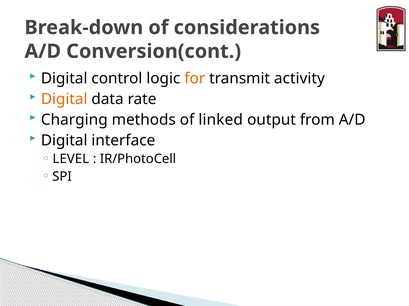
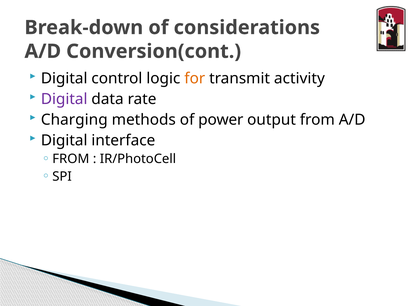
Digital colour: orange -> purple (64, 99)
linked: linked -> power (221, 120)
LEVEL: LEVEL -> FROM (71, 159)
